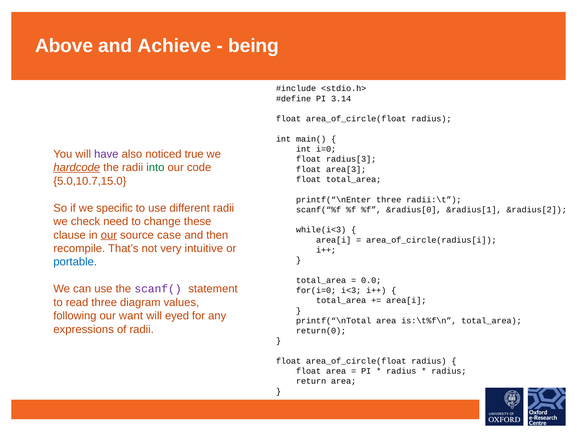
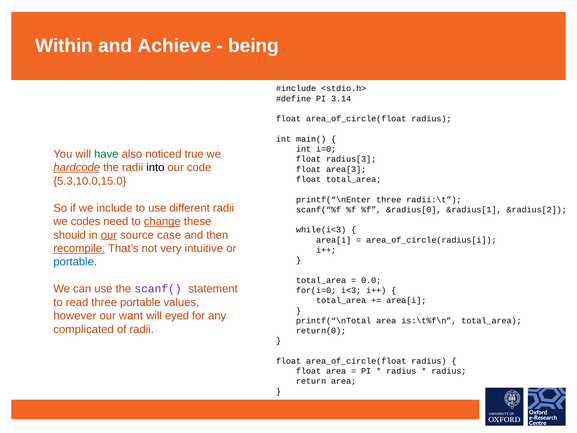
Above: Above -> Within (64, 46)
have colour: purple -> green (106, 154)
into colour: green -> black (155, 167)
5.0,10.7,15.0: 5.0,10.7,15.0 -> 5.3,10.0,15.0 (90, 181)
specific: specific -> include (114, 208)
check: check -> codes (86, 221)
change underline: none -> present (162, 221)
clause: clause -> should (70, 235)
recompile underline: none -> present (79, 248)
three diagram: diagram -> portable (140, 302)
following: following -> however (75, 316)
expressions: expressions -> complicated (84, 329)
